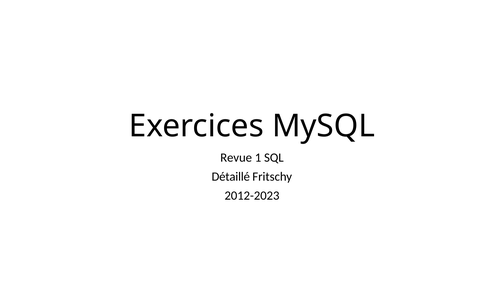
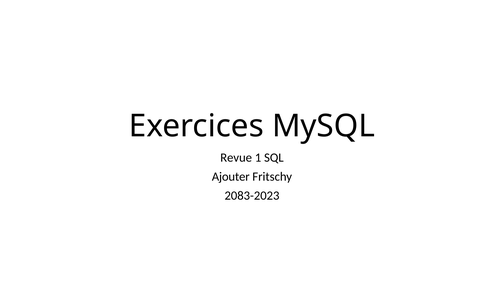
Détaillé: Détaillé -> Ajouter (231, 176)
2012-2023: 2012-2023 -> 2083-2023 (252, 195)
